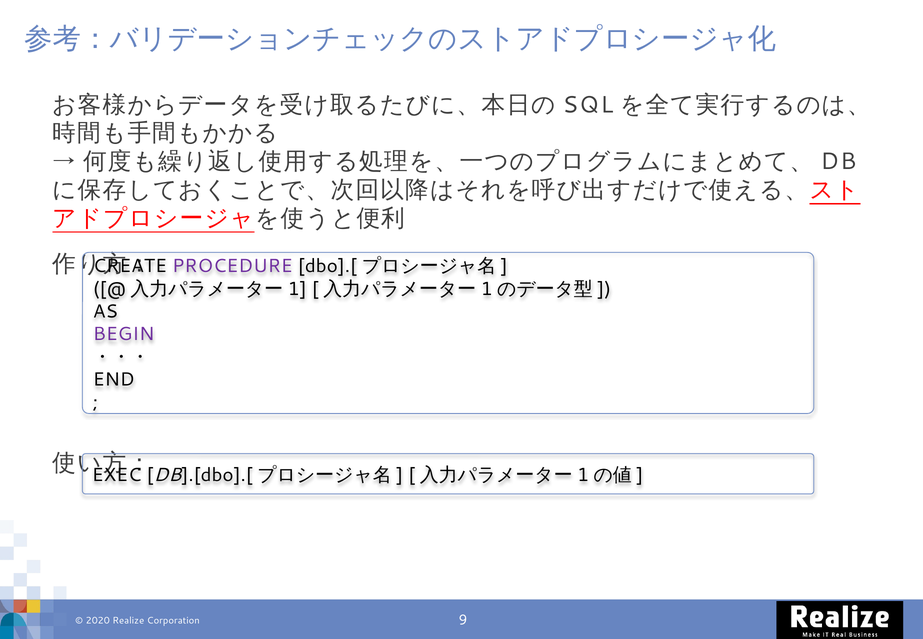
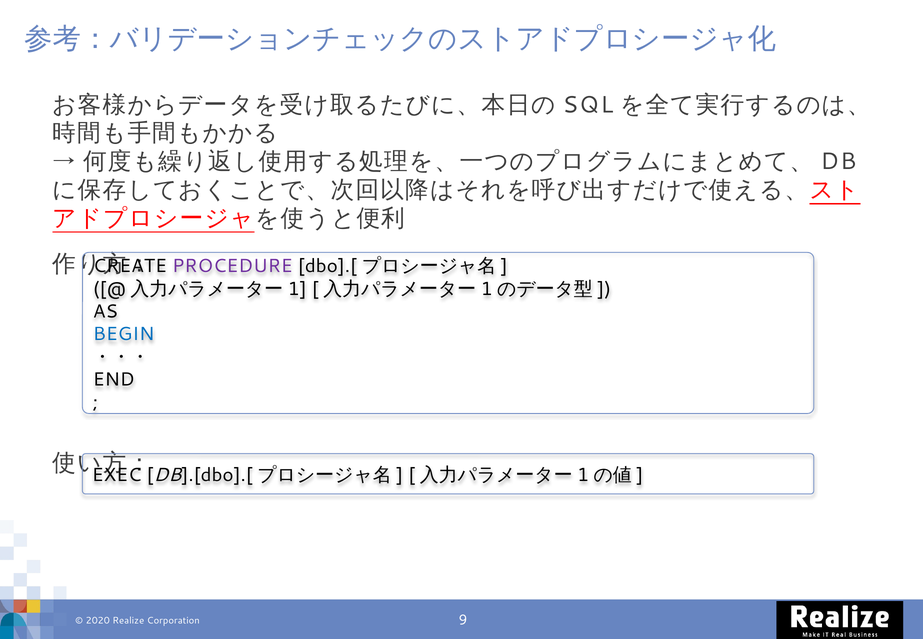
BEGIN colour: purple -> blue (124, 334)
